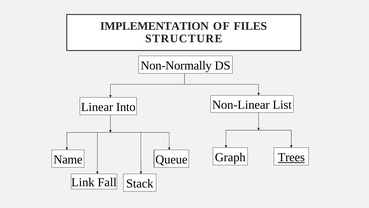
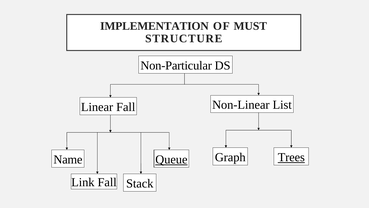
FILES: FILES -> MUST (250, 26)
Non-Normally: Non-Normally -> Non-Particular (176, 65)
Linear Into: Into -> Fall (126, 107)
Queue underline: none -> present (171, 159)
